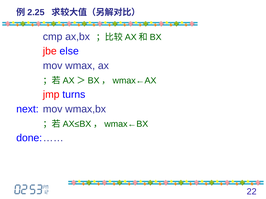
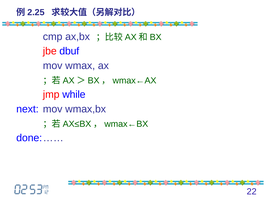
else: else -> dbuf (69, 51)
turns: turns -> while (74, 95)
